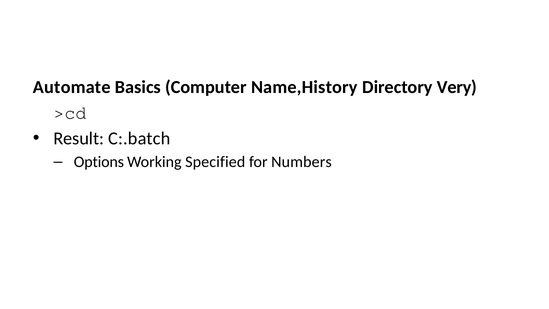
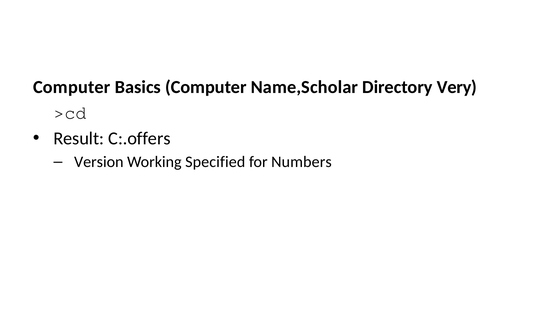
Automate: Automate -> Computer (72, 87)
Name,History: Name,History -> Name,Scholar (304, 87)
C:.batch: C:.batch -> C:.offers (139, 138)
Options: Options -> Version (99, 162)
